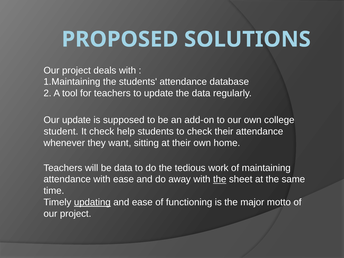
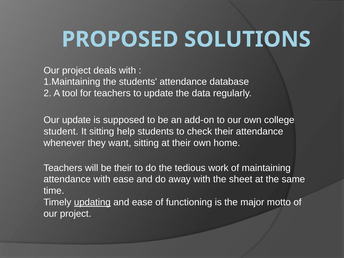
It check: check -> sitting (102, 132)
be data: data -> their (123, 168)
the underline: present -> none (220, 179)
